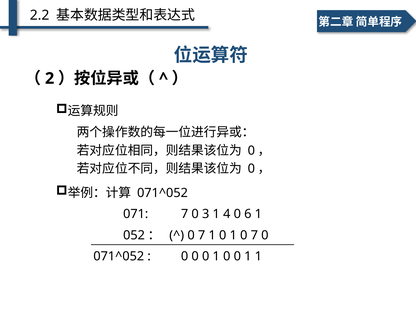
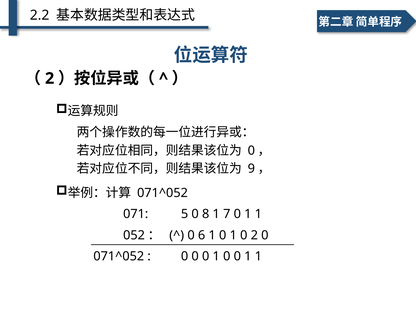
0: 0 -> 9 (251, 169)
071 7: 7 -> 5 (185, 214)
3: 3 -> 8 (206, 214)
4: 4 -> 7 (227, 214)
6: 6 -> 1 (248, 214)
7: 7 -> 6 (202, 235)
1 0 7: 7 -> 2 (254, 235)
